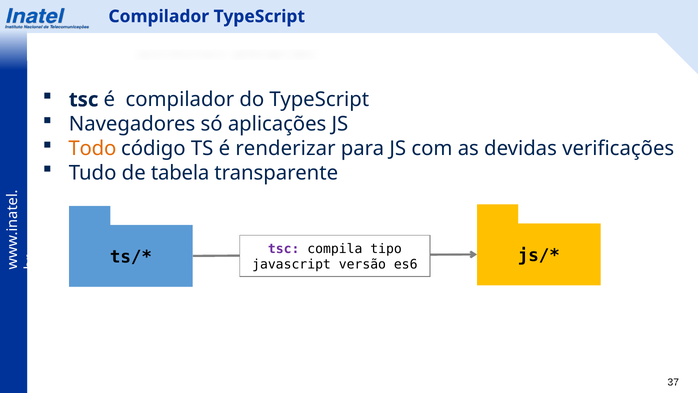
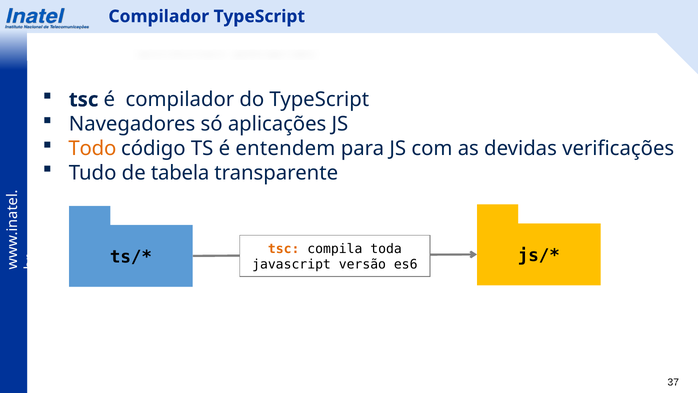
renderizar: renderizar -> entendem (285, 148)
tsc colour: purple -> orange (284, 249)
tipo: tipo -> toda (386, 249)
